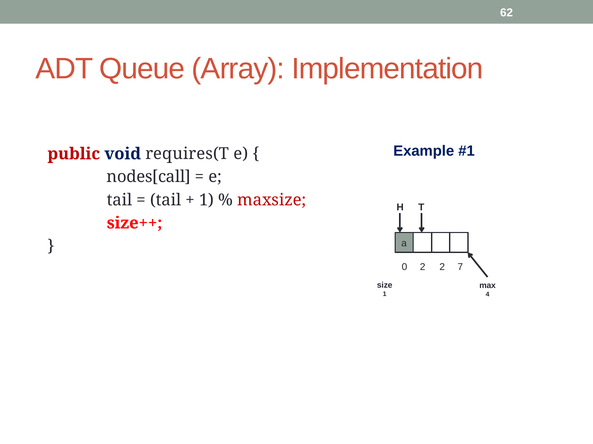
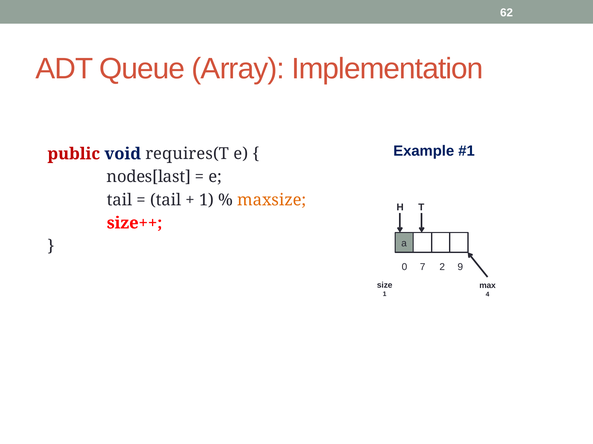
nodes[call: nodes[call -> nodes[last (149, 177)
maxsize colour: red -> orange (272, 200)
0 2: 2 -> 7 (423, 267)
7: 7 -> 9 (460, 267)
